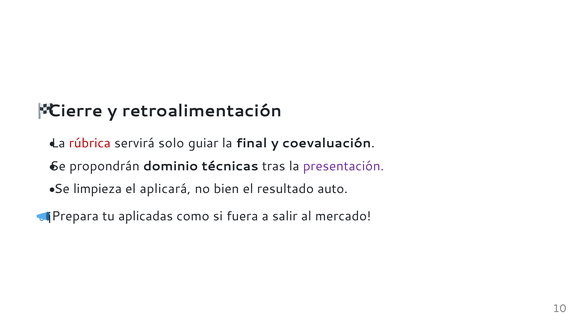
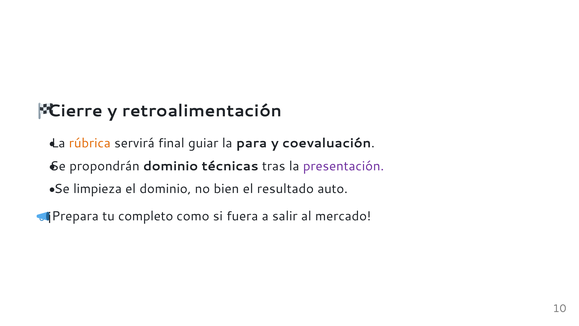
rúbrica colour: red -> orange (90, 143)
solo: solo -> final (171, 143)
final: final -> para (252, 143)
el aplicará: aplicará -> dominio (165, 189)
aplicadas: aplicadas -> completo (146, 216)
